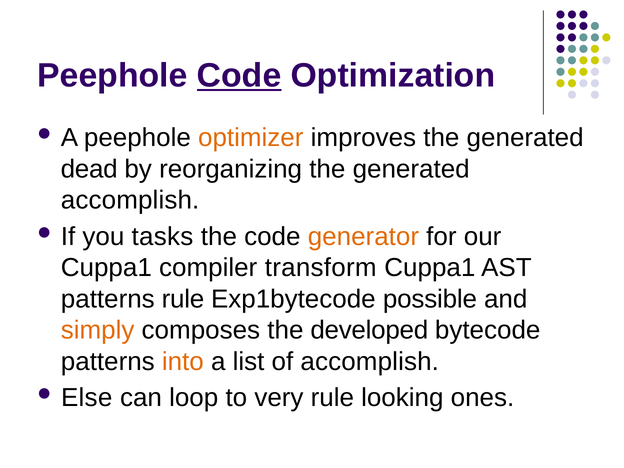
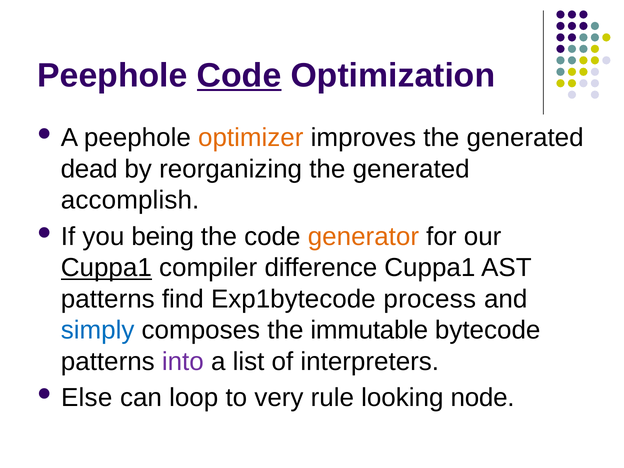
tasks: tasks -> being (163, 237)
Cuppa1 underline: none -> present (106, 268)
transform: transform -> difference (321, 268)
patterns rule: rule -> find (183, 299)
possible: possible -> process (430, 299)
simply colour: orange -> blue (98, 330)
developed: developed -> immutable (369, 330)
into colour: orange -> purple (183, 361)
of accomplish: accomplish -> interpreters (370, 361)
ones: ones -> node (483, 398)
